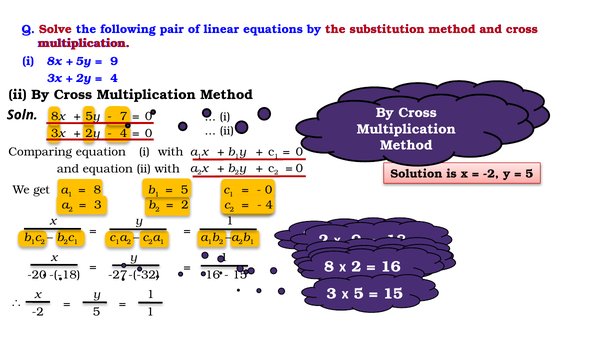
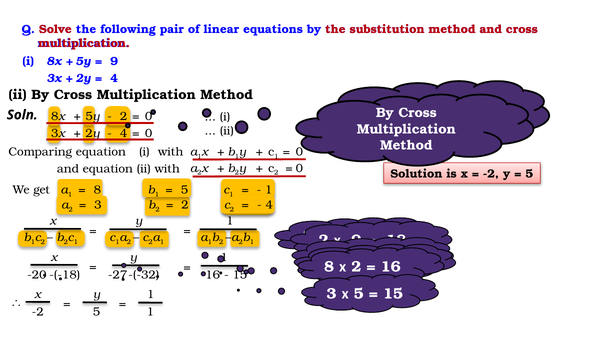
7: 7 -> 2 (124, 116)
0: 0 -> 1 (269, 190)
